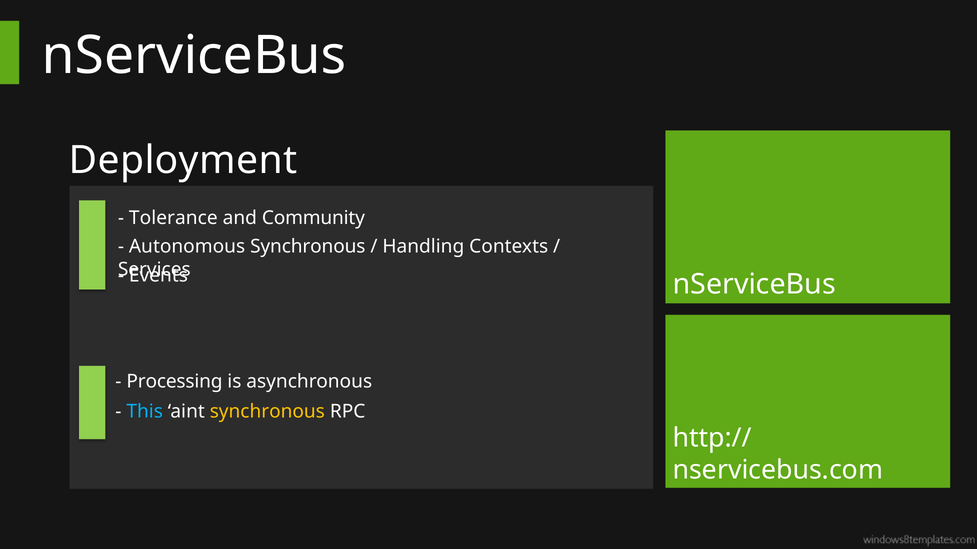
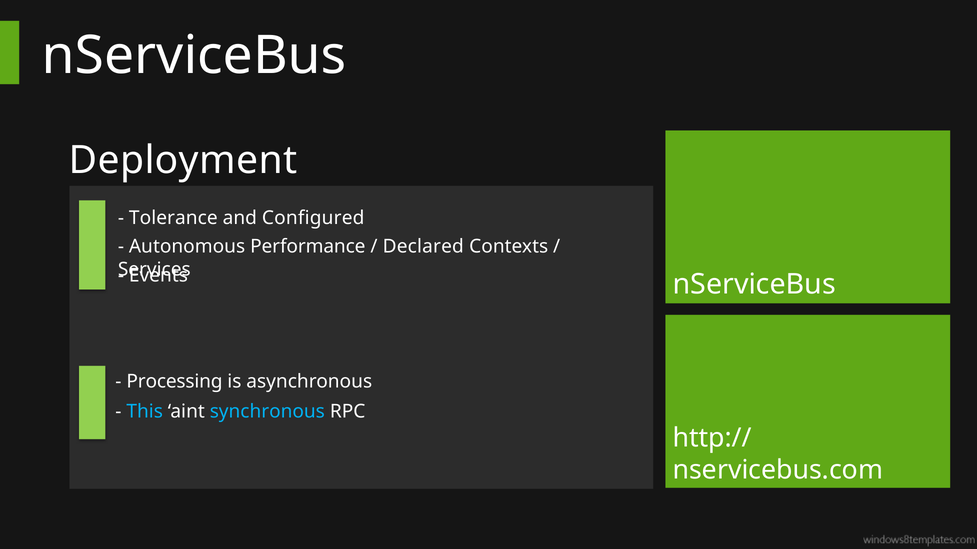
Community: Community -> Configured (313, 218)
Autonomous Synchronous: Synchronous -> Performance (308, 247)
Handling: Handling -> Declared (423, 247)
synchronous colour: yellow -> light blue (267, 412)
